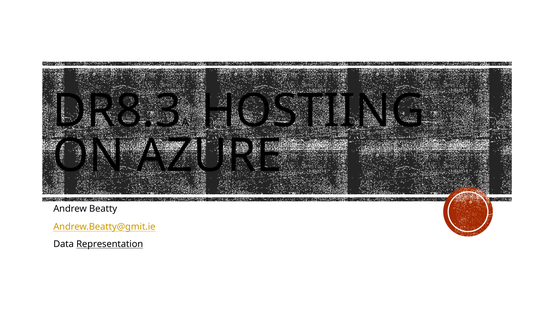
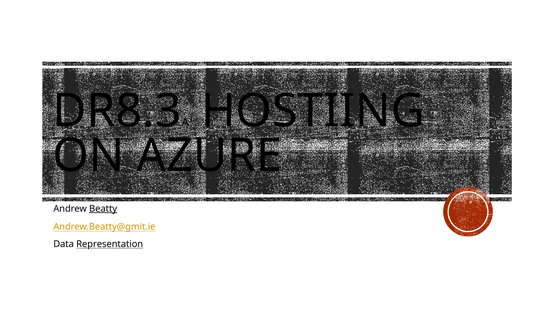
Beatty underline: none -> present (103, 209)
